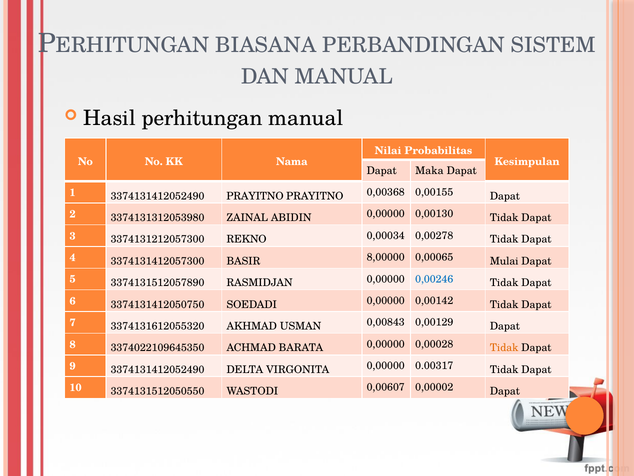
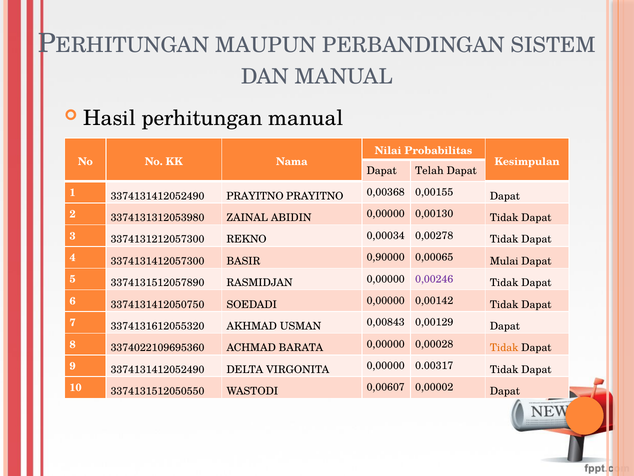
BIASANA: BIASANA -> MAUPUN (266, 45)
Maka: Maka -> Telah (429, 170)
8,00000: 8,00000 -> 0,90000 (386, 257)
0,00246 colour: blue -> purple (434, 279)
3374022109645350: 3374022109645350 -> 3374022109695360 (158, 348)
